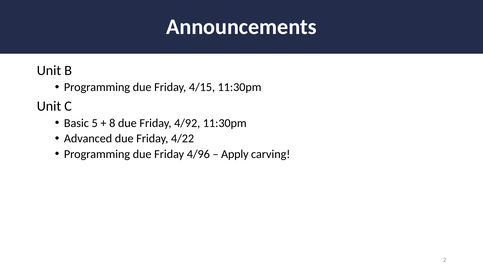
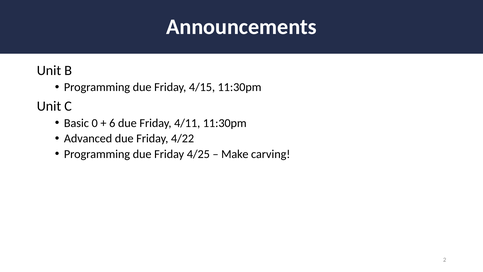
5: 5 -> 0 (95, 123)
8: 8 -> 6 (112, 123)
4/92: 4/92 -> 4/11 (187, 123)
4/96: 4/96 -> 4/25 (198, 154)
Apply: Apply -> Make (235, 154)
